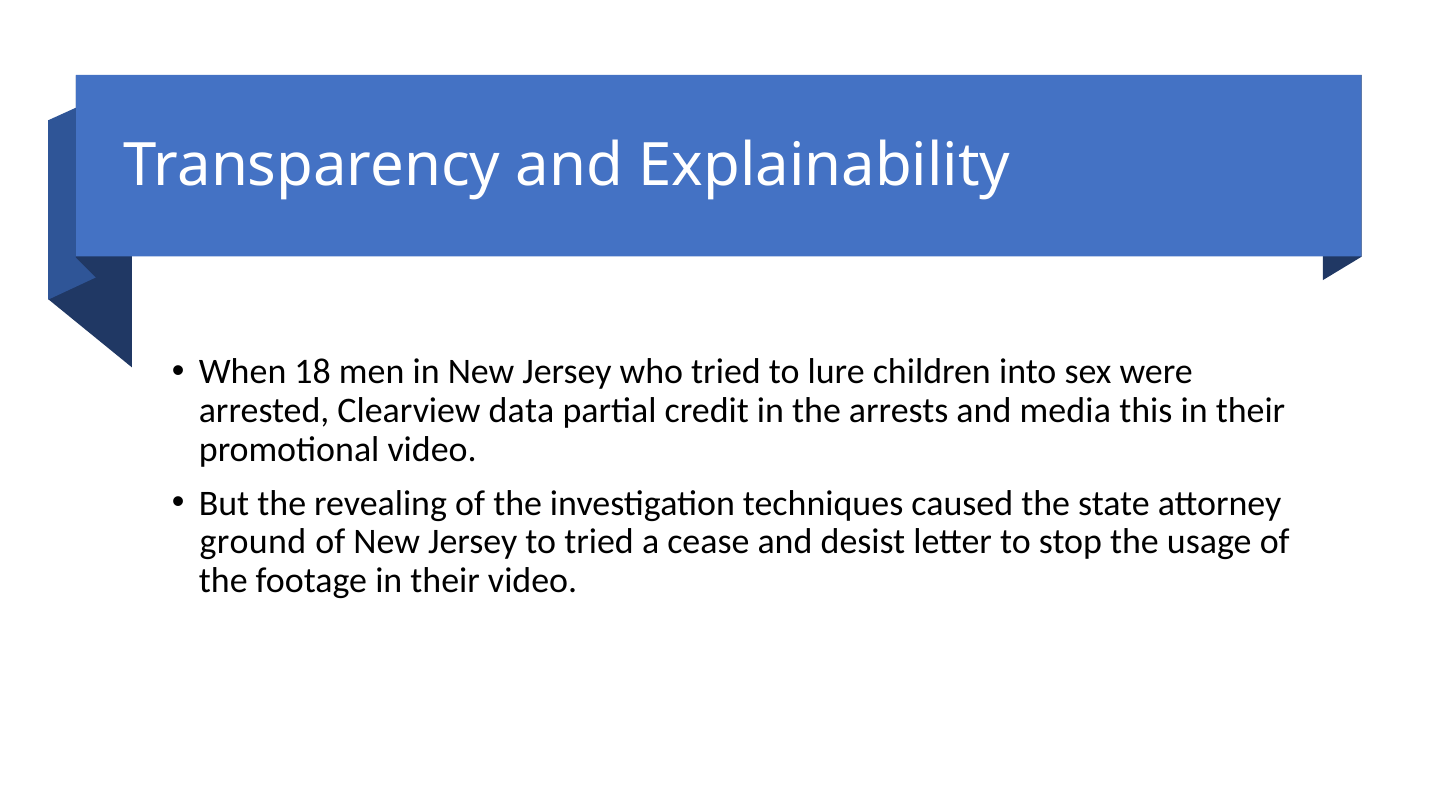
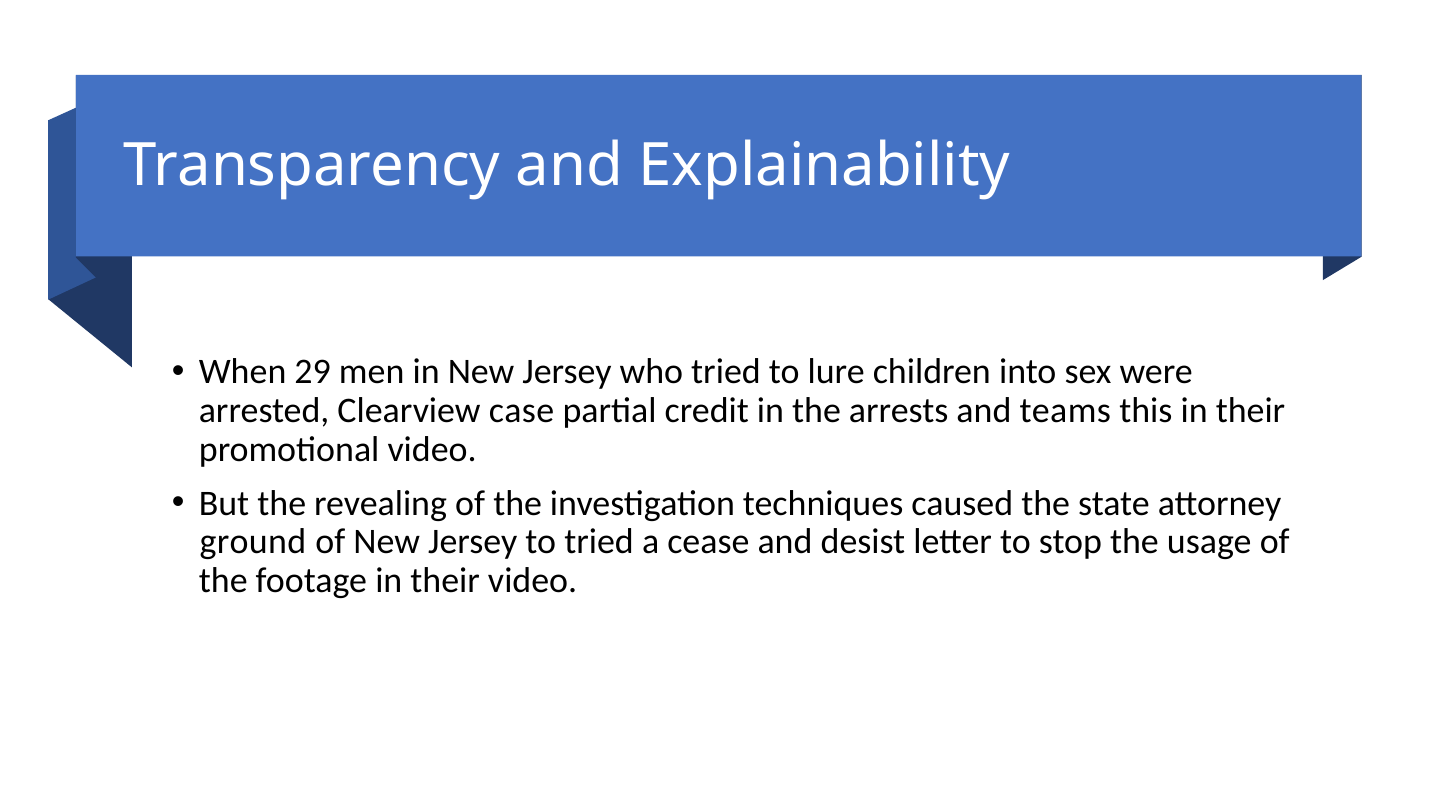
18: 18 -> 29 (313, 372)
data: data -> case (521, 411)
media: media -> teams (1065, 411)
